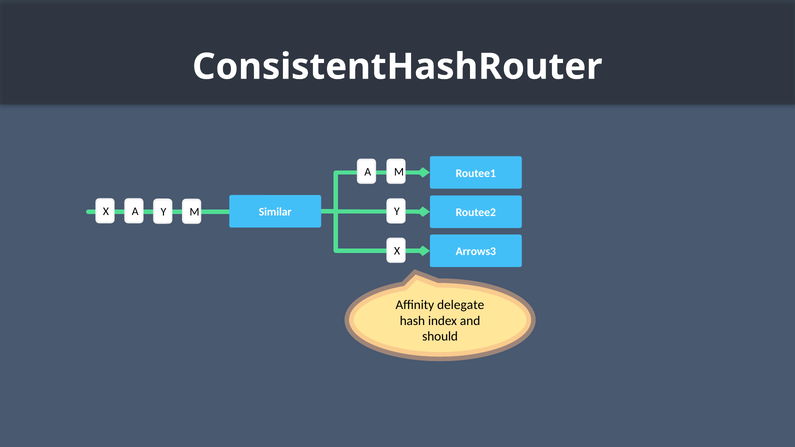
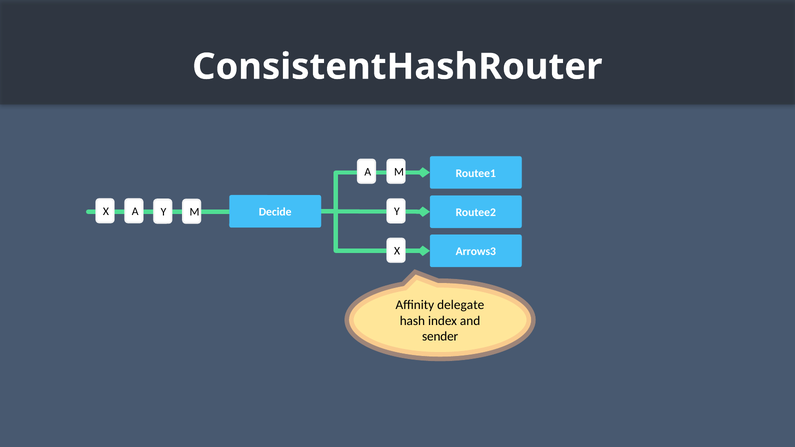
Similar: Similar -> Decide (275, 212)
should: should -> sender (440, 337)
